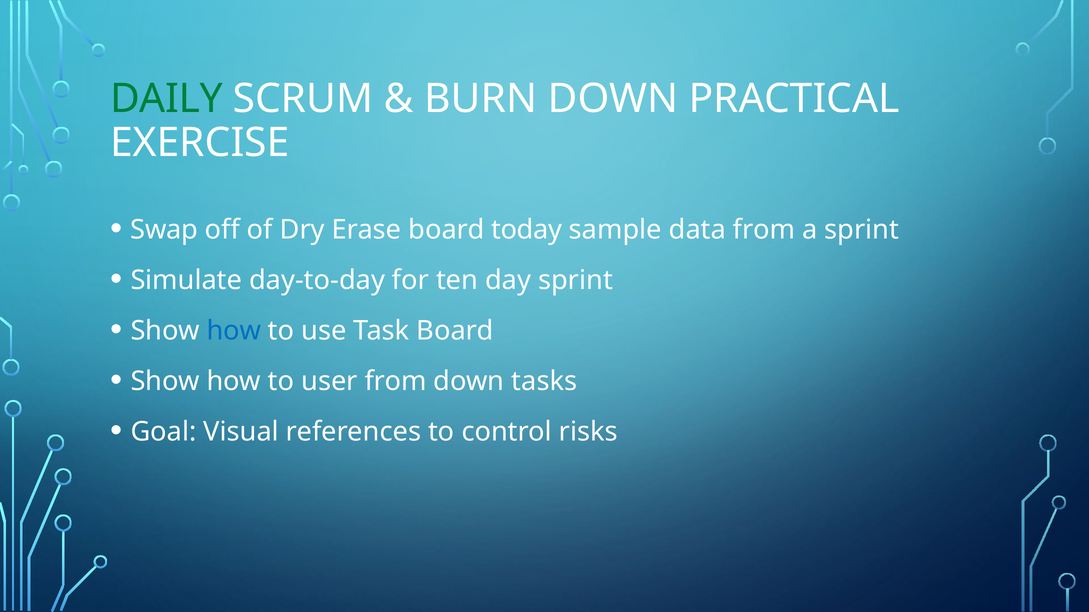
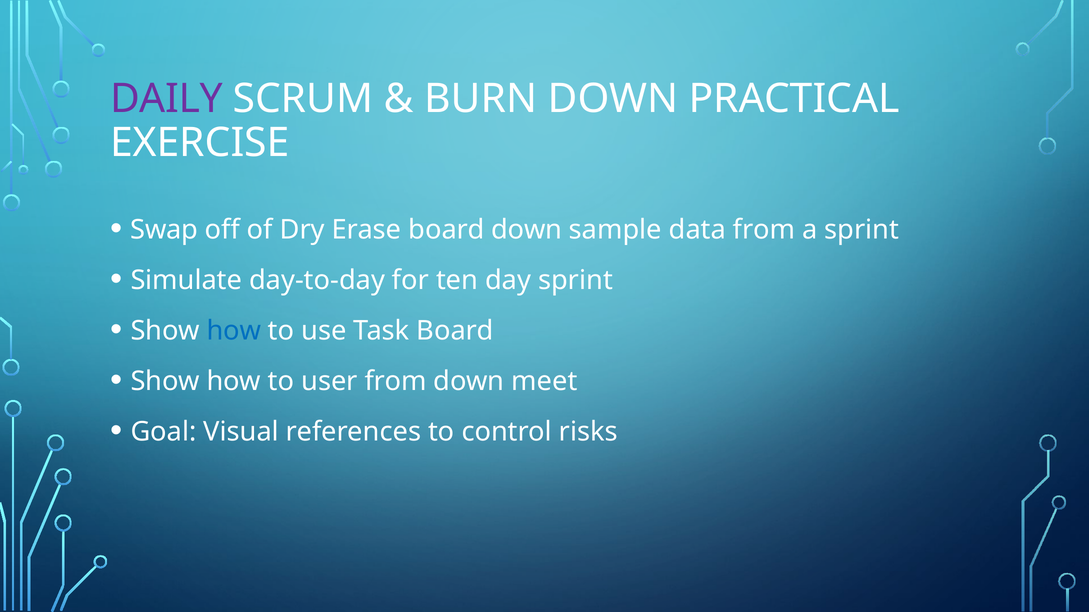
DAILY colour: green -> purple (166, 99)
board today: today -> down (527, 230)
tasks: tasks -> meet (544, 381)
